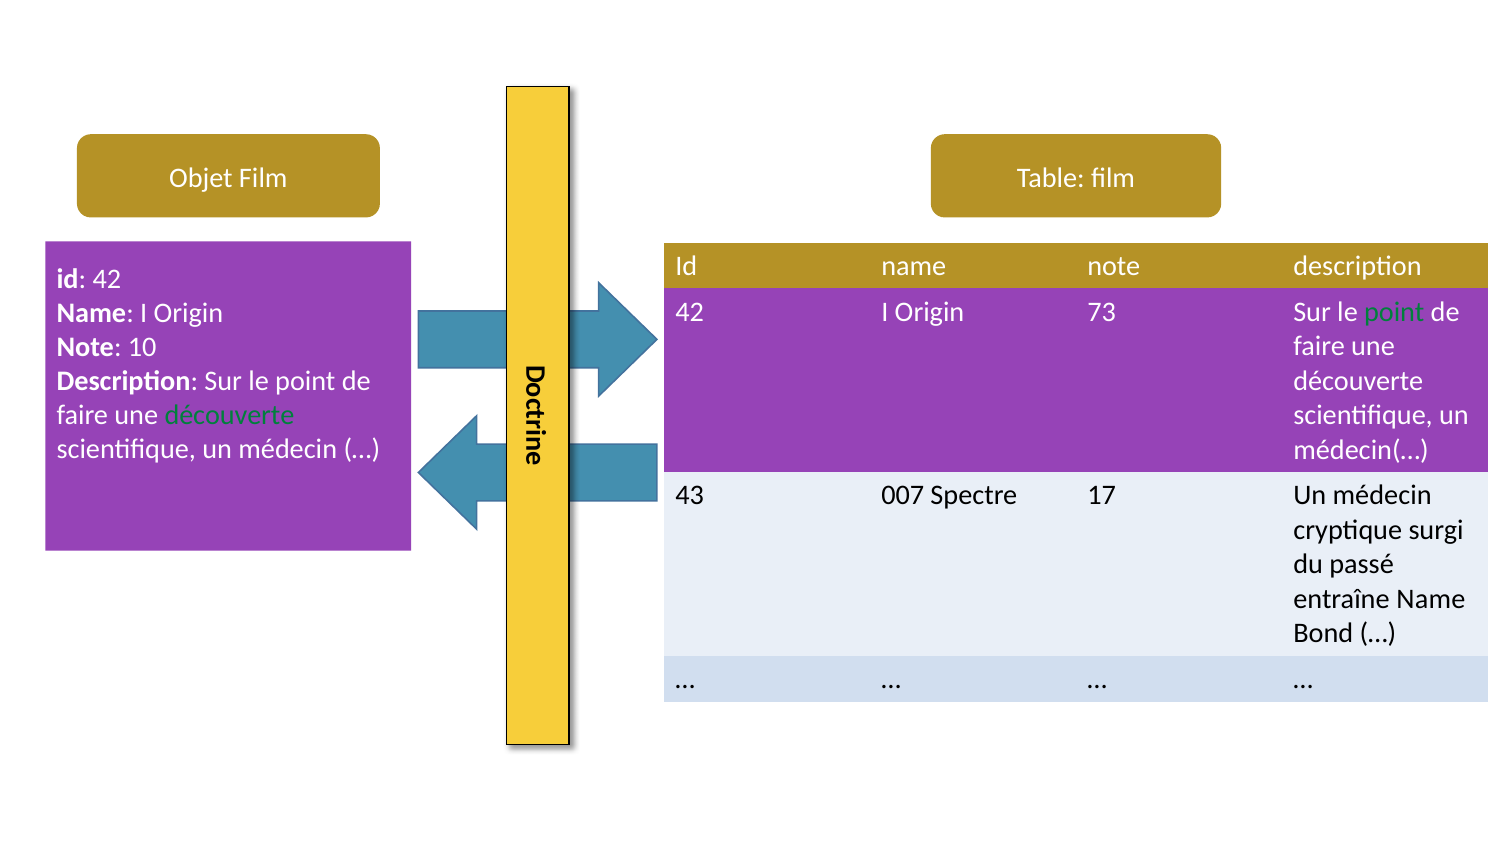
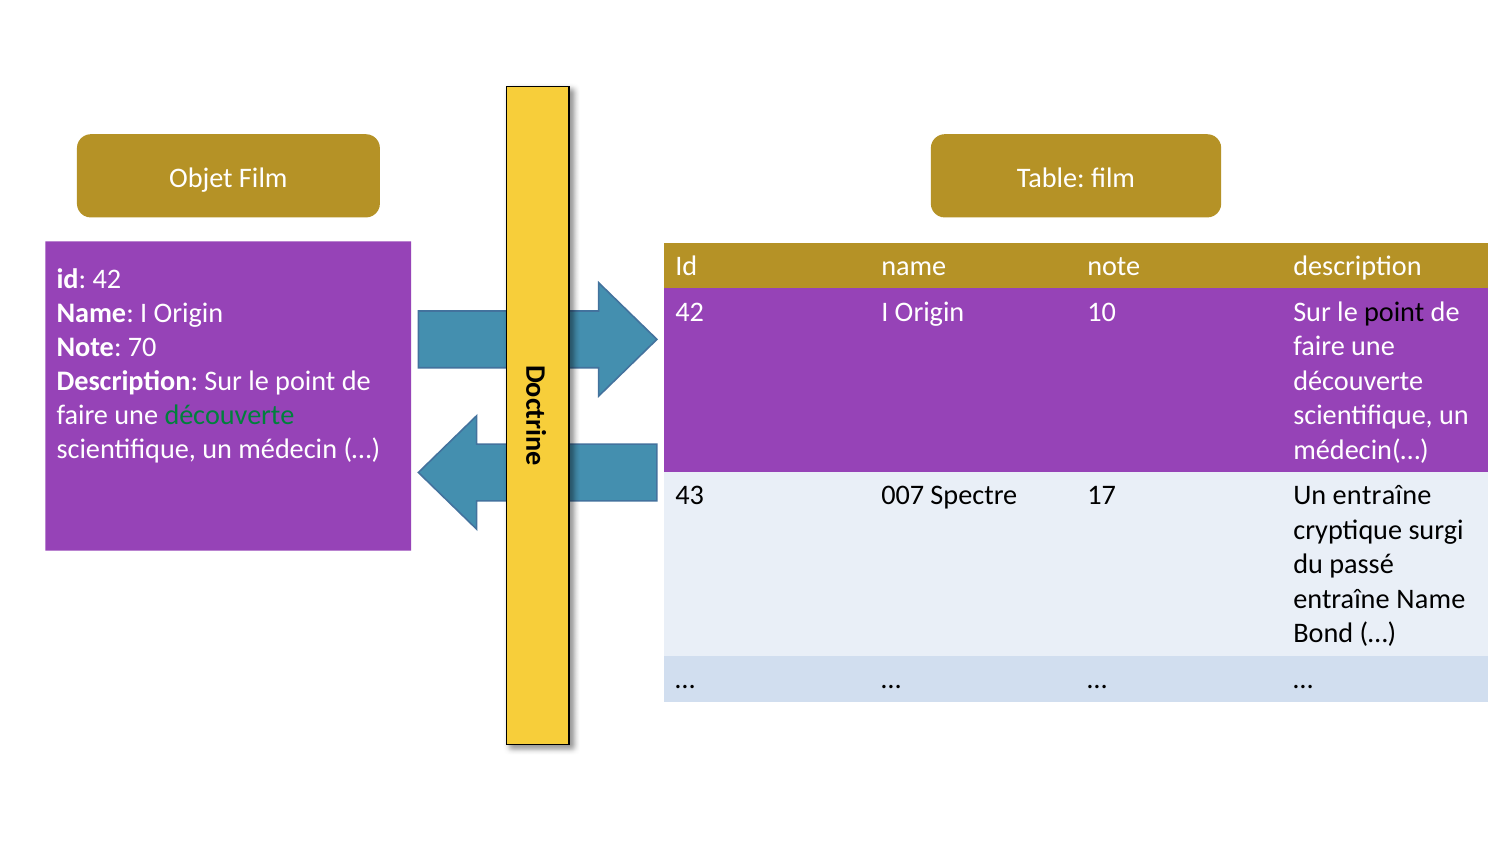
73: 73 -> 10 (1102, 312)
point colour: green -> black (1394, 312)
10: 10 -> 70 (142, 347)
17 Un médecin: médecin -> entraîne (1382, 495)
